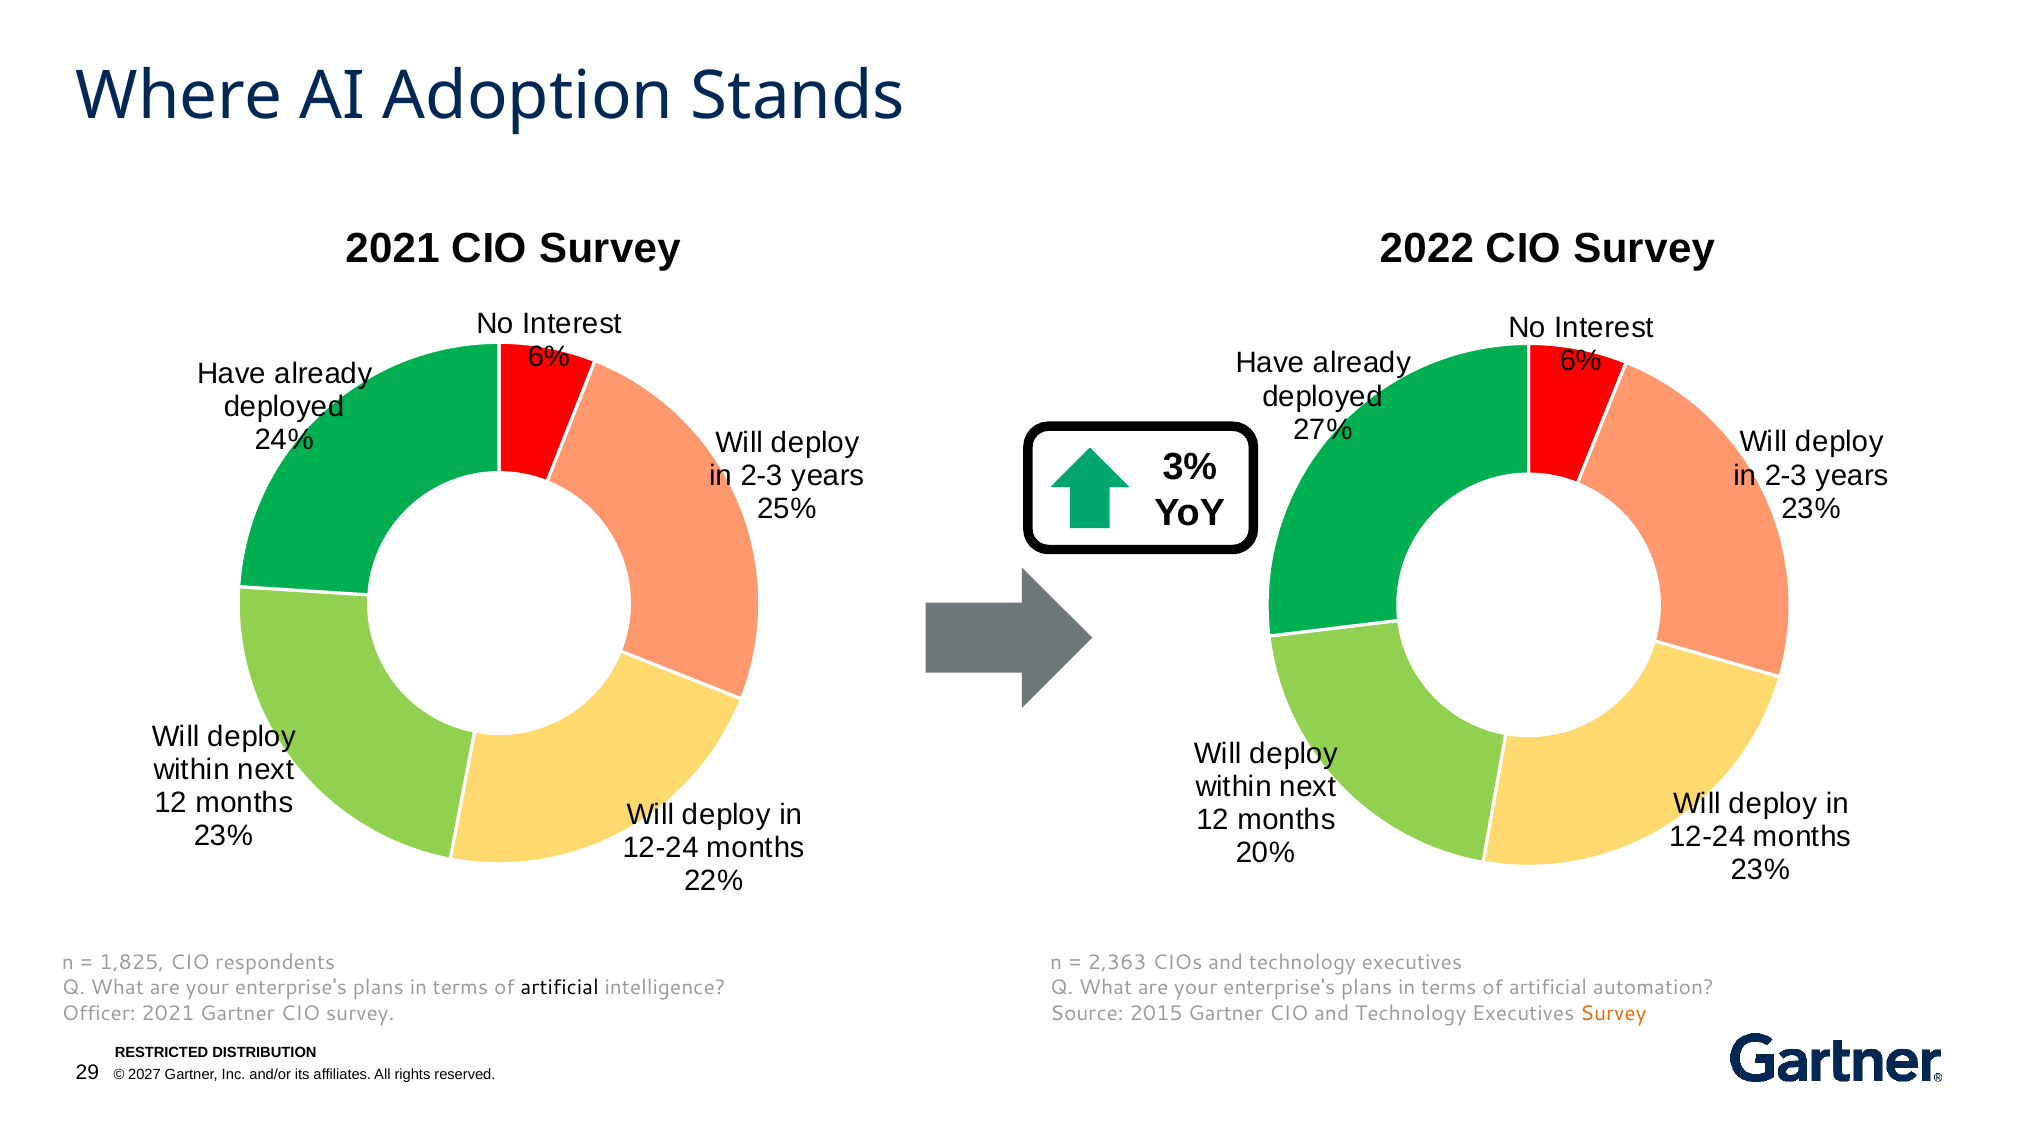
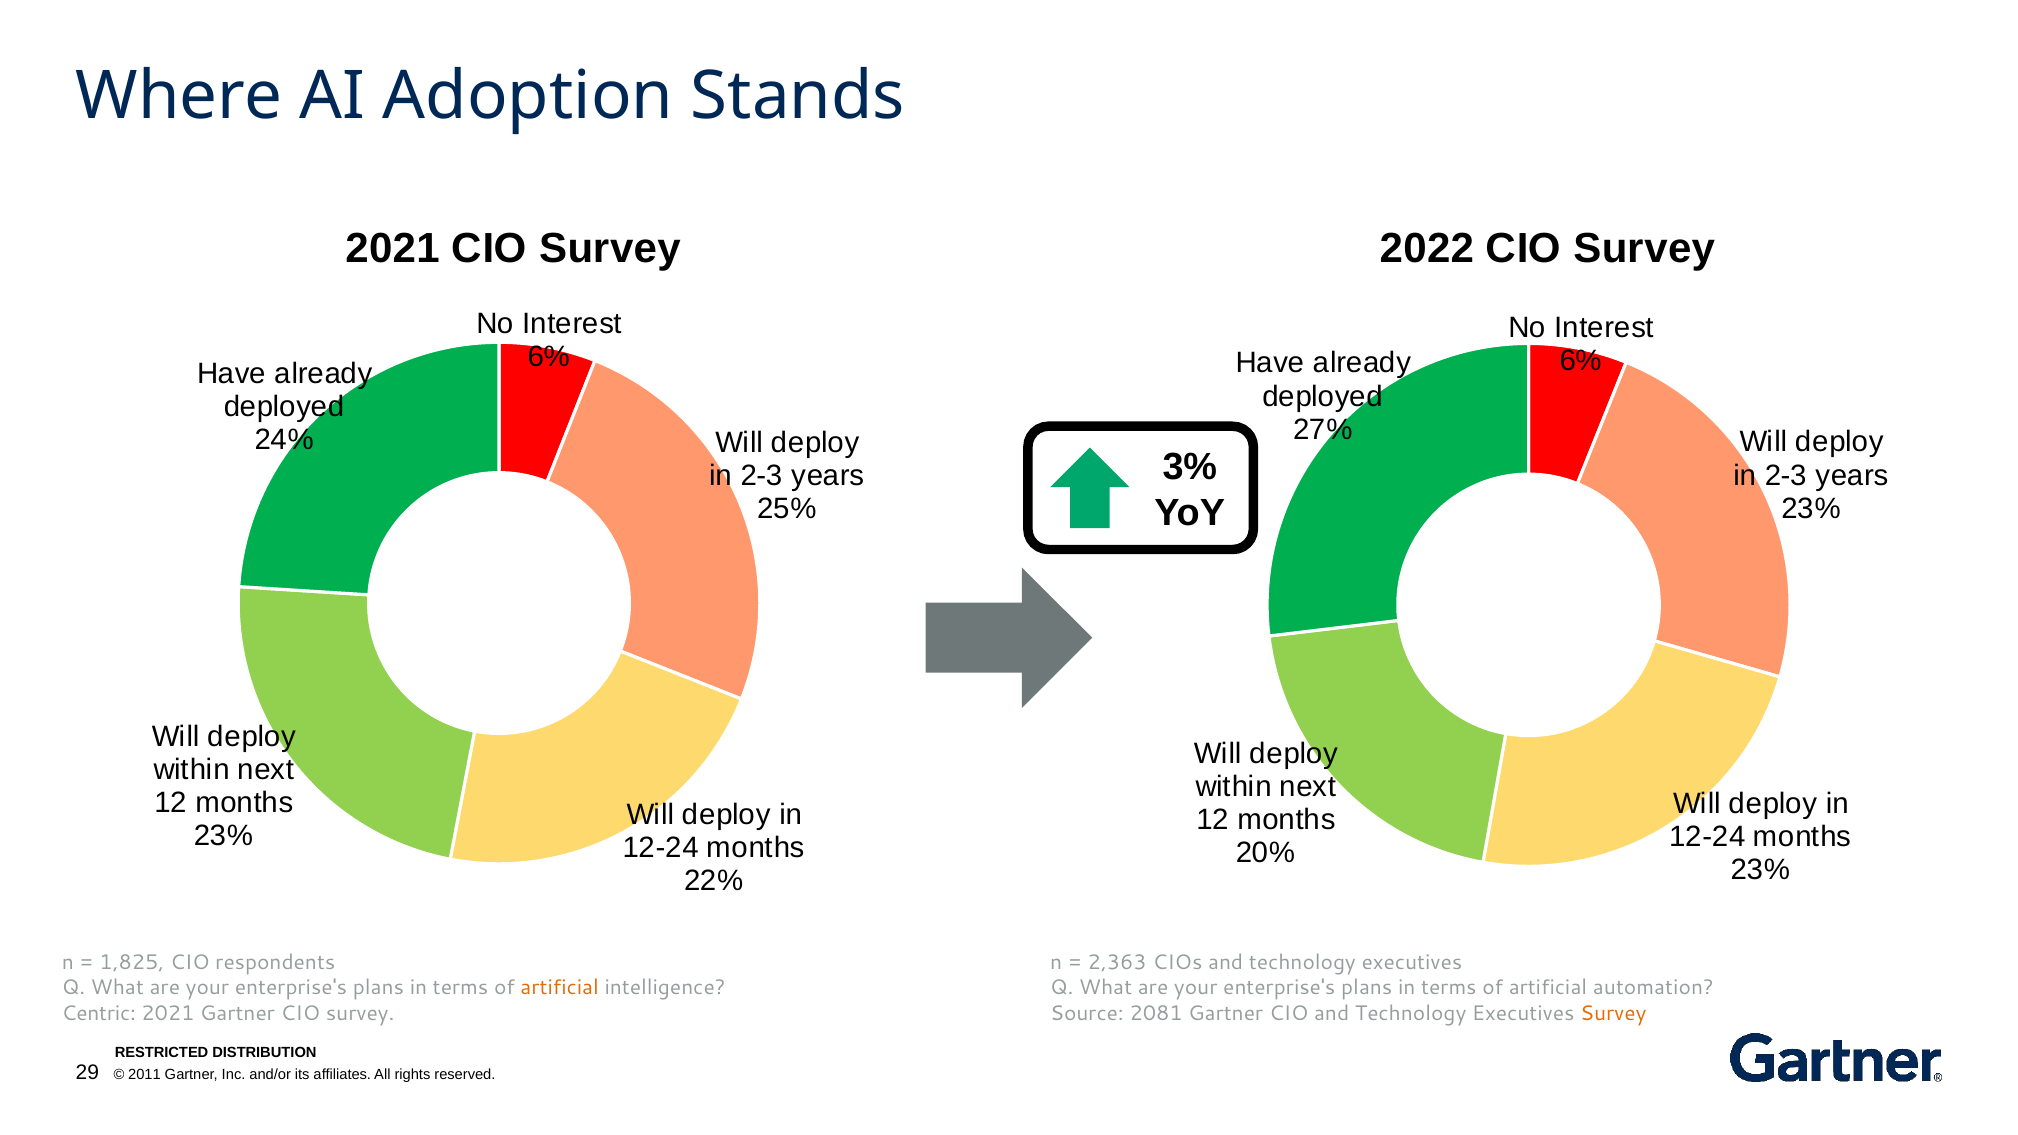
artificial colour: black -> orange (560, 988)
Officer: Officer -> Centric (99, 1013)
2015: 2015 -> 2081 (1156, 1013)
2027: 2027 -> 2011 (144, 1074)
